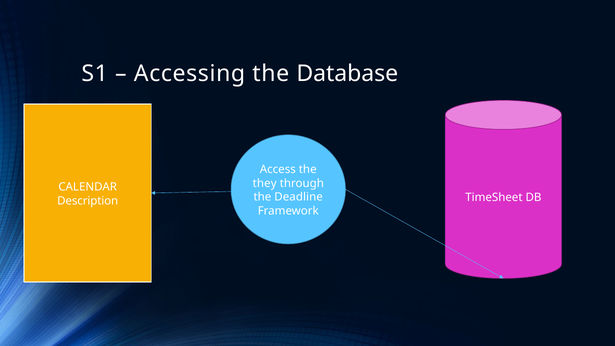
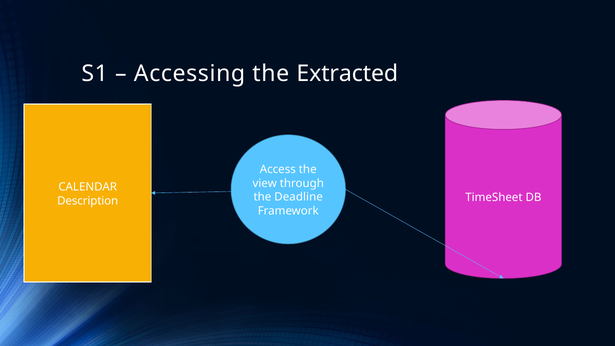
Database: Database -> Extracted (347, 73)
they: they -> view (265, 183)
